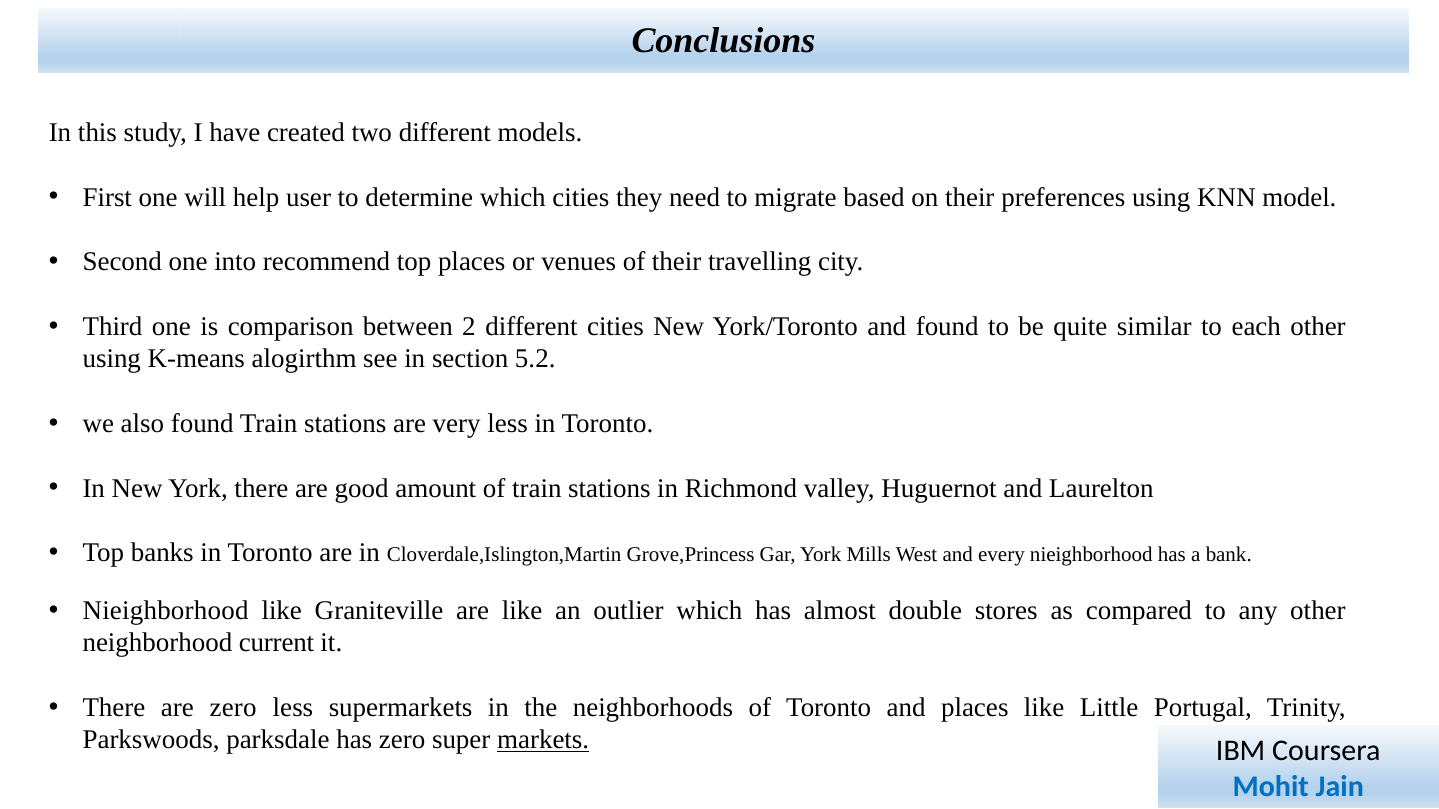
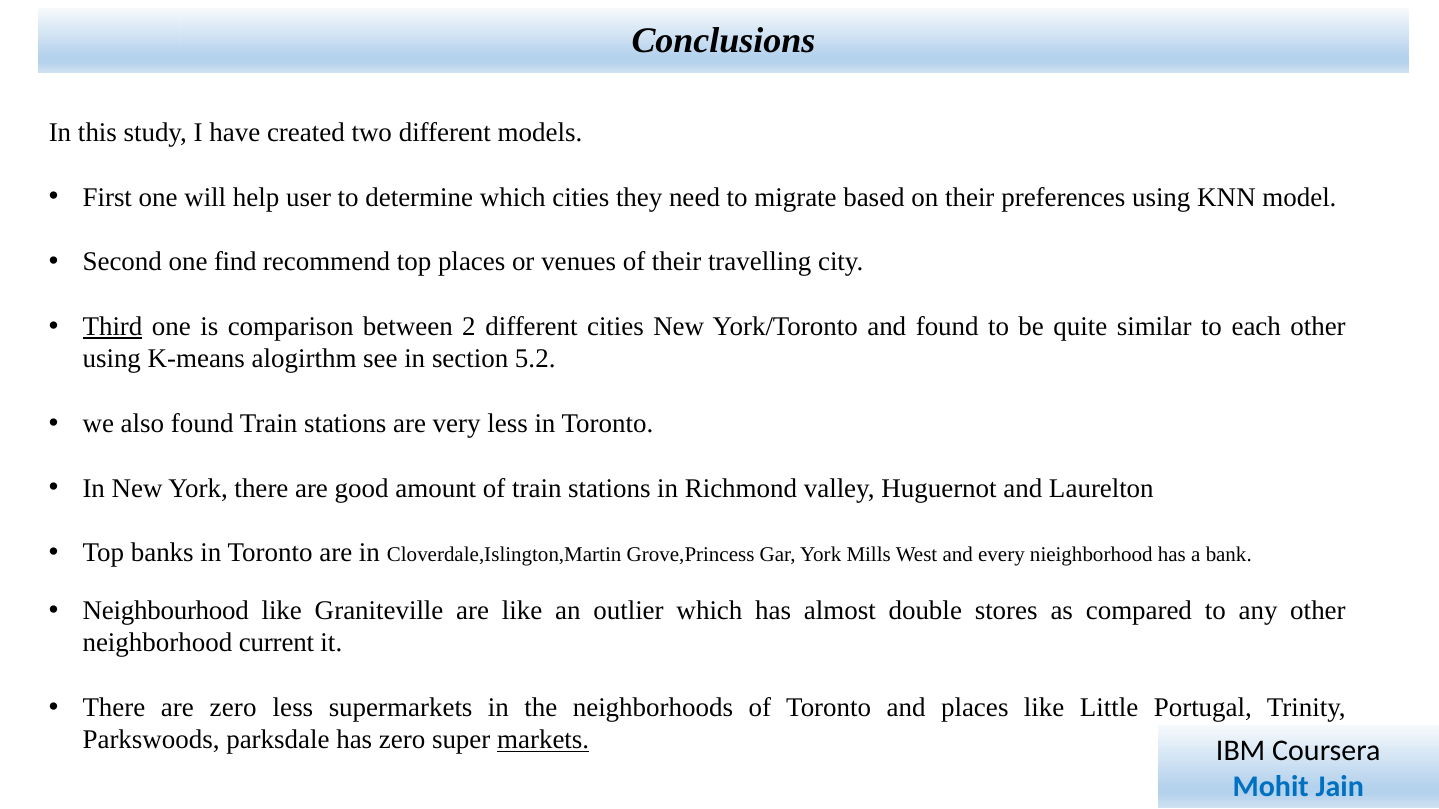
into: into -> find (235, 262)
Third underline: none -> present (113, 327)
Nieighborhood: Nieighborhood -> Neighbourhood (166, 611)
